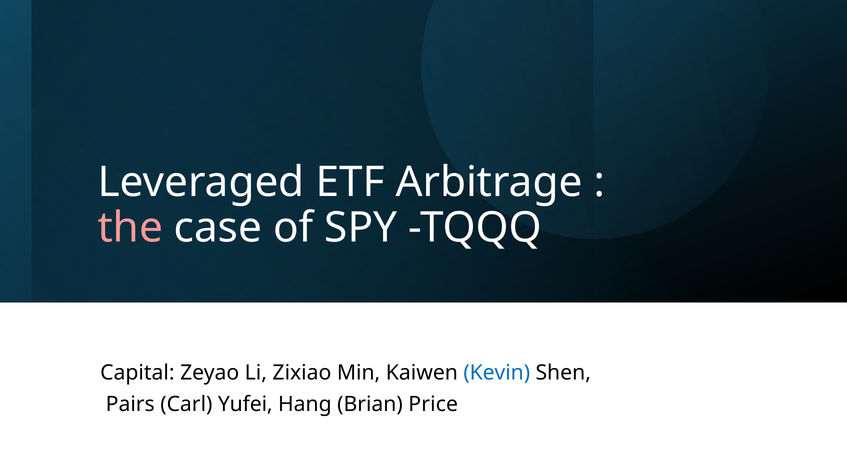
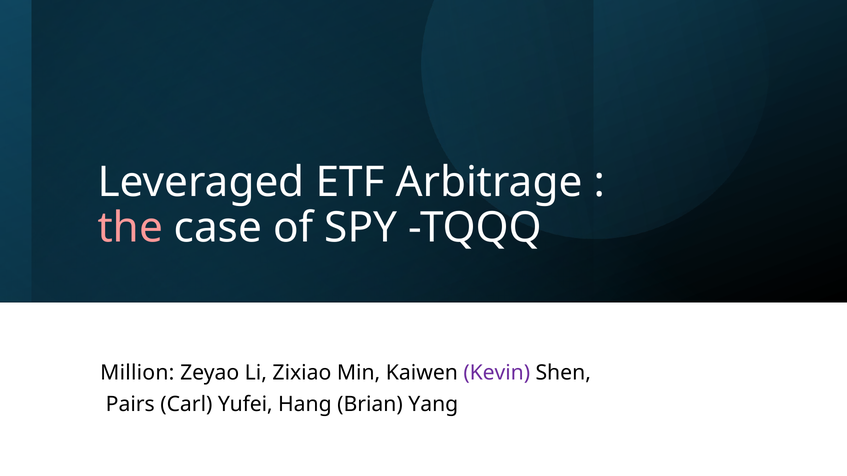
Capital: Capital -> Million (137, 373)
Kevin colour: blue -> purple (497, 373)
Price: Price -> Yang (433, 405)
